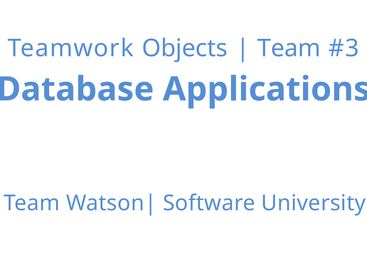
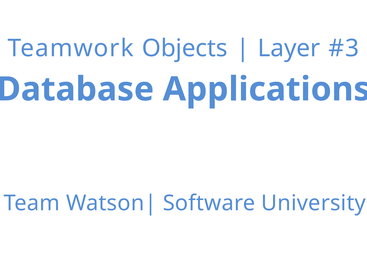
Team: Team -> Layer (289, 48)
